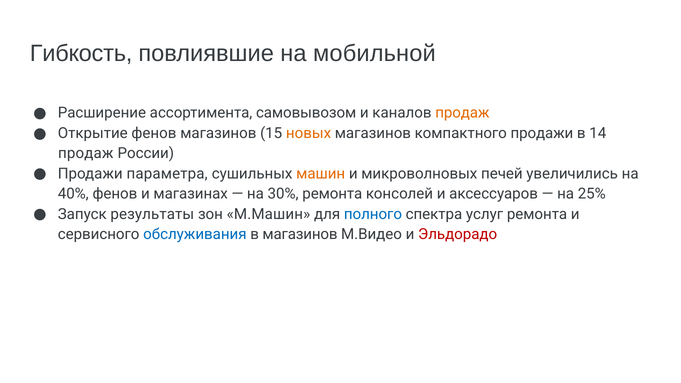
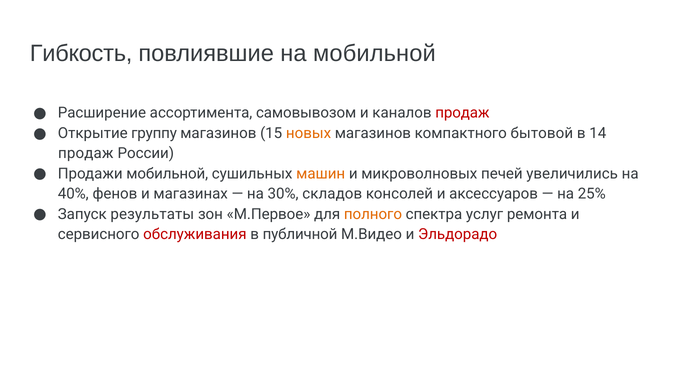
продаж colour: orange -> red (462, 113)
Открытие фенов: фенов -> группу (154, 133)
компактного продажи: продажи -> бытовой (542, 133)
Продажи параметра: параметра -> мобильной (167, 174)
30% ремонта: ремонта -> складов (332, 194)
М.Машин: М.Машин -> М.Первое (269, 214)
полного colour: blue -> orange (373, 214)
обслуживания colour: blue -> red (195, 234)
в магазинов: магазинов -> публичной (300, 234)
